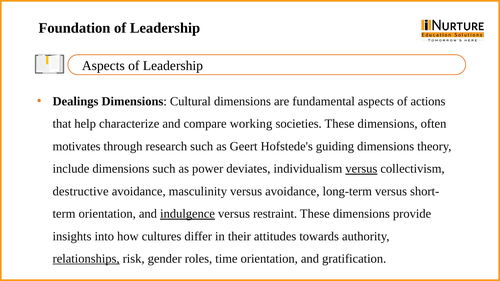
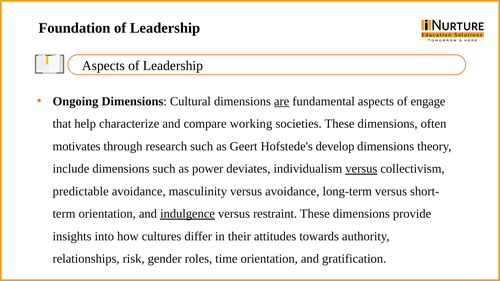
Dealings: Dealings -> Ongoing (76, 101)
are underline: none -> present (282, 101)
actions: actions -> engage (428, 101)
guiding: guiding -> develop (335, 146)
destructive: destructive -> predictable (81, 191)
relationships underline: present -> none (86, 259)
